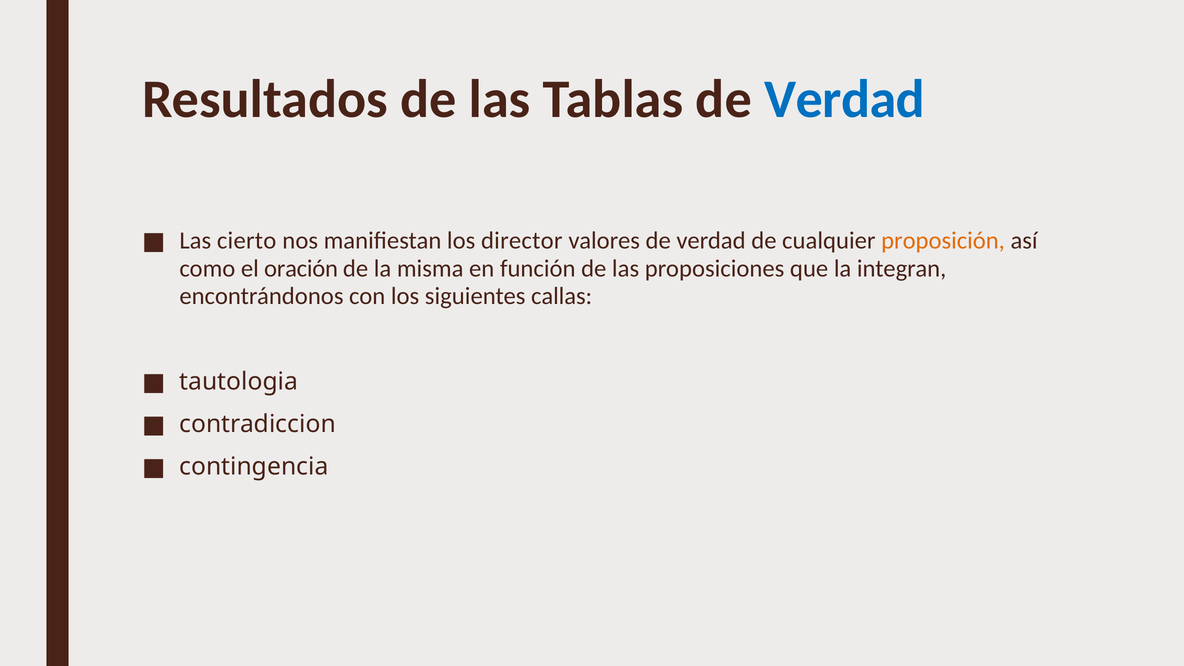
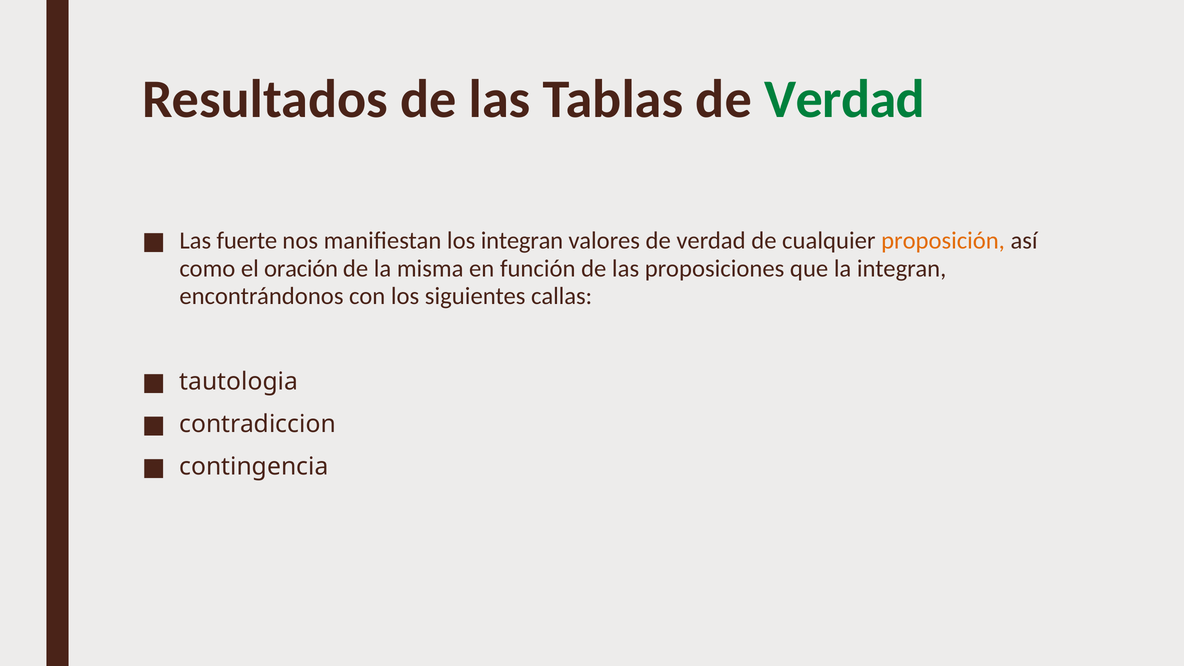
Verdad colour: blue -> green (844, 99)
cierto: cierto -> fuerte (247, 241)
los director: director -> integran (522, 241)
